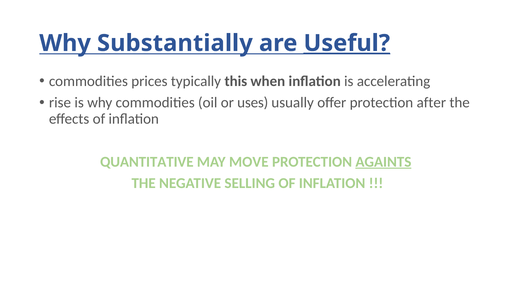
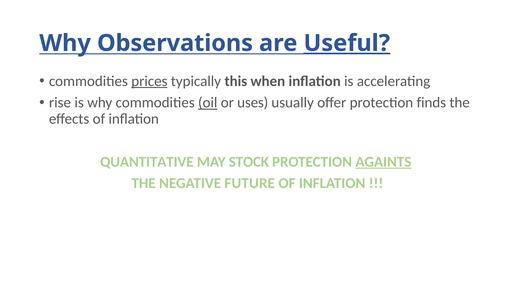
Substantially: Substantially -> Observations (175, 43)
prices underline: none -> present (149, 81)
oil underline: none -> present (208, 103)
after: after -> finds (431, 103)
MOVE: MOVE -> STOCK (249, 162)
SELLING: SELLING -> FUTURE (250, 184)
